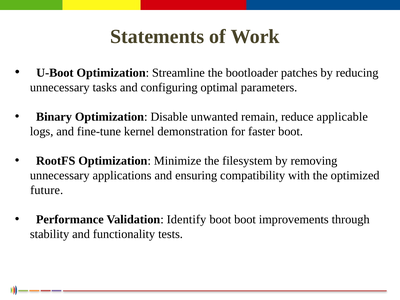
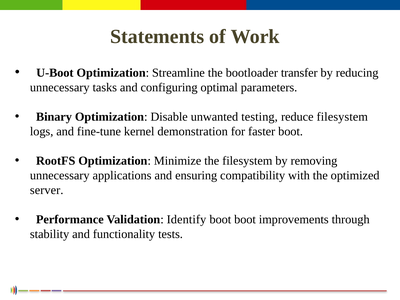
patches: patches -> transfer (299, 73)
remain: remain -> testing (260, 117)
reduce applicable: applicable -> filesystem (342, 117)
future: future -> server (47, 190)
